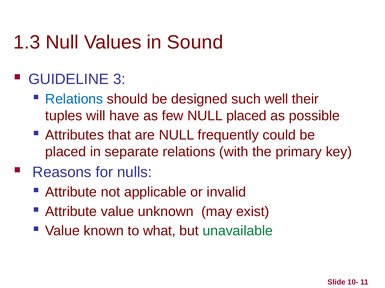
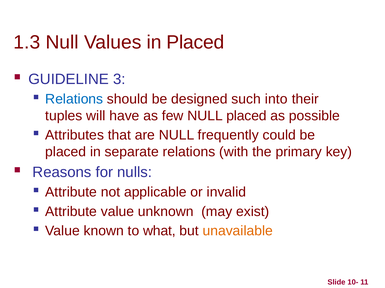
in Sound: Sound -> Placed (195, 42)
well: well -> into (276, 99)
unavailable colour: green -> orange (238, 231)
